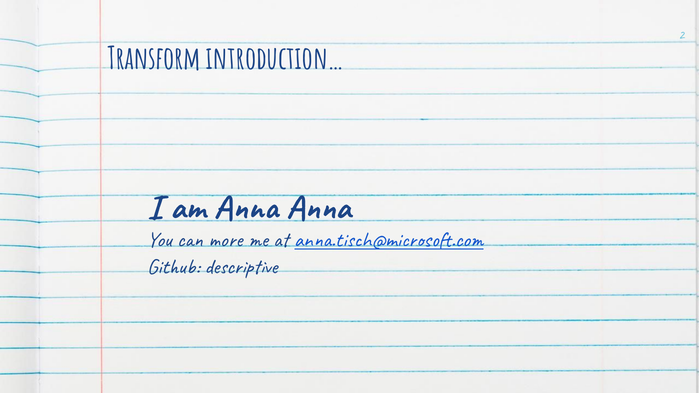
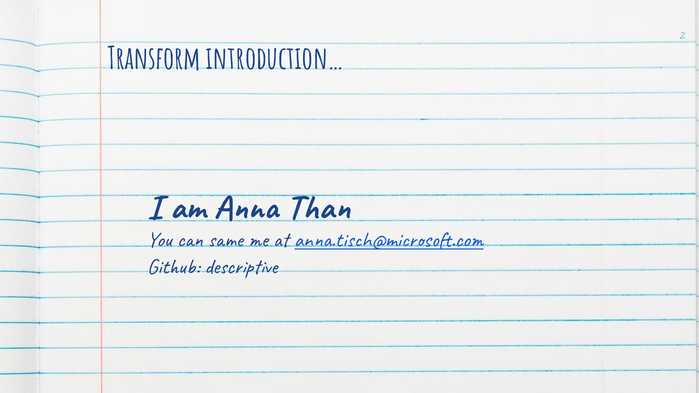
Anna Anna: Anna -> Than (318, 207)
more: more -> same (226, 240)
